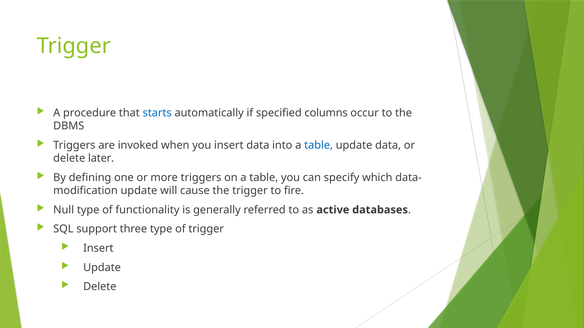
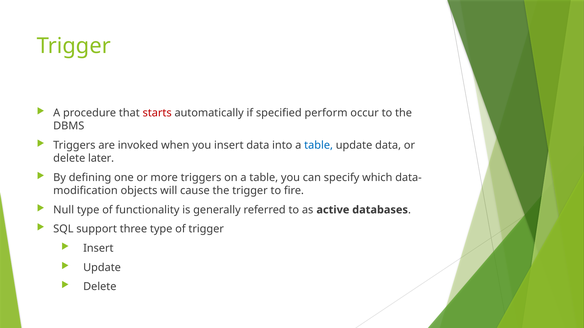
starts colour: blue -> red (157, 113)
columns: columns -> perform (326, 113)
update: update -> objects (139, 191)
